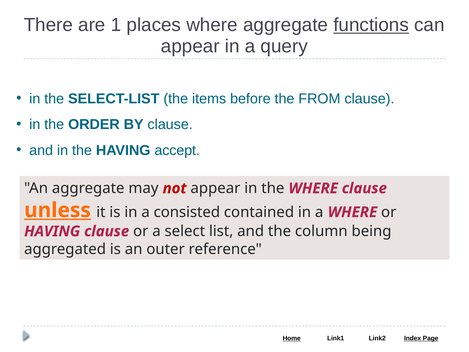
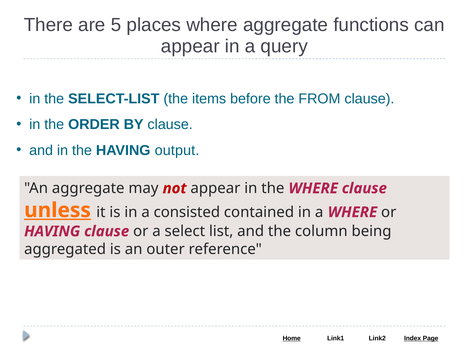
1: 1 -> 5 (116, 25)
functions underline: present -> none (371, 25)
accept: accept -> output (177, 150)
